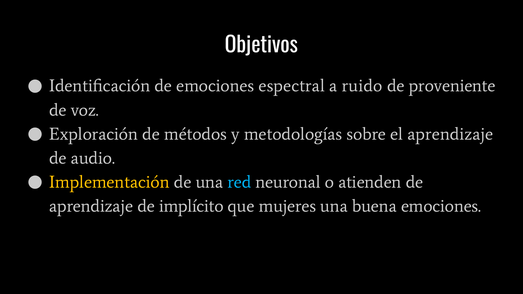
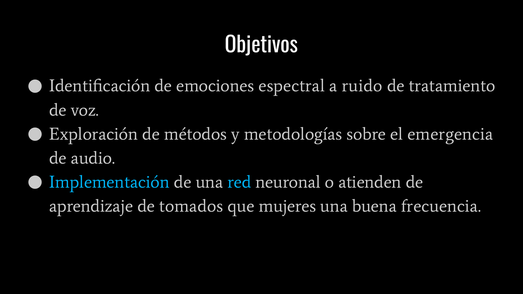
proveniente: proveniente -> tratamiento (452, 86)
el aprendizaje: aprendizaje -> emergencia (450, 134)
Implementación colour: yellow -> light blue (109, 182)
implícito: implícito -> tomados (191, 206)
buena emociones: emociones -> frecuencia (441, 206)
